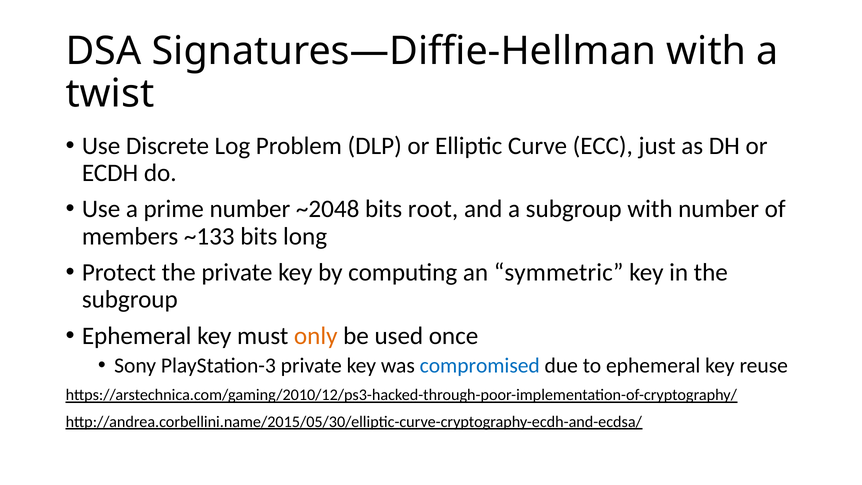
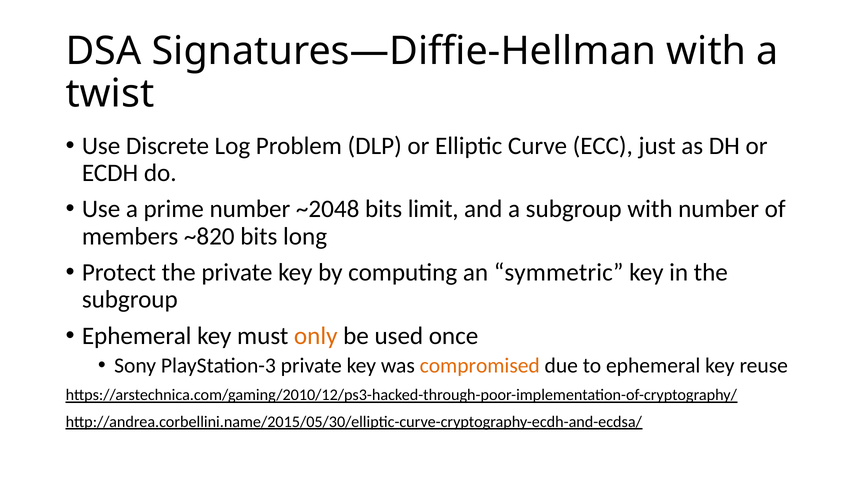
root: root -> limit (433, 209)
~133: ~133 -> ~820 (209, 236)
compromised colour: blue -> orange (480, 365)
